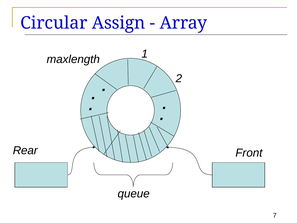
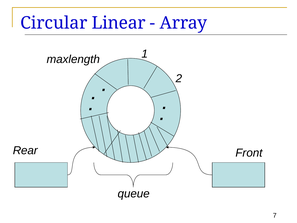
Assign: Assign -> Linear (119, 23)
